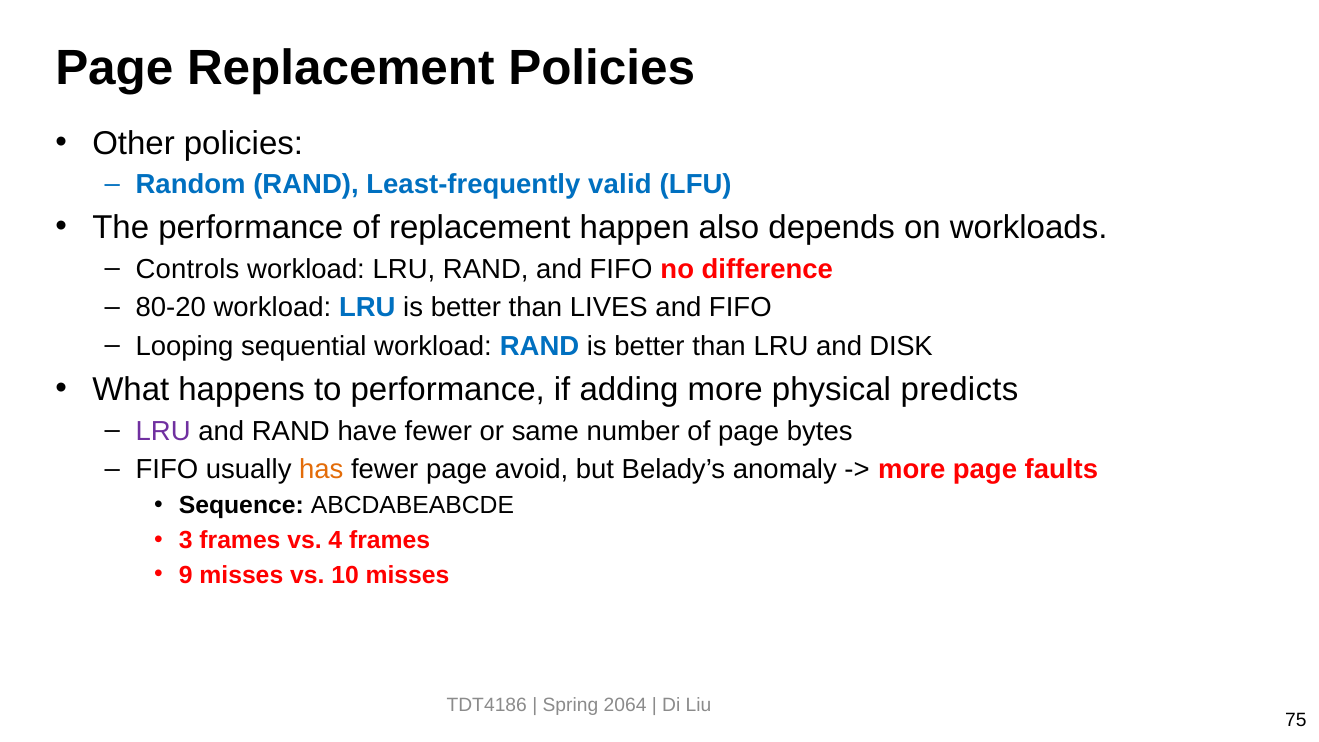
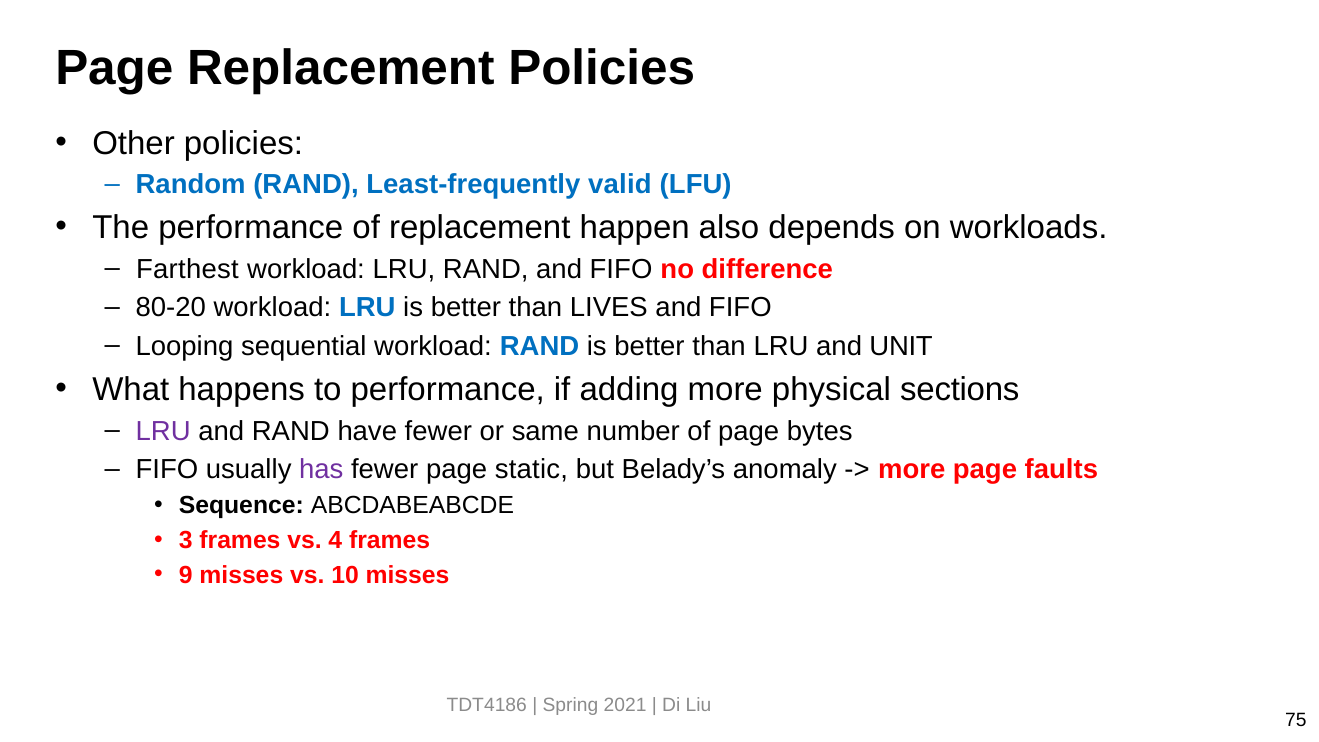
Controls: Controls -> Farthest (187, 269)
DISK: DISK -> UNIT (901, 346)
predicts: predicts -> sections (960, 390)
has colour: orange -> purple (321, 469)
avoid: avoid -> static (531, 469)
2064: 2064 -> 2021 (625, 705)
